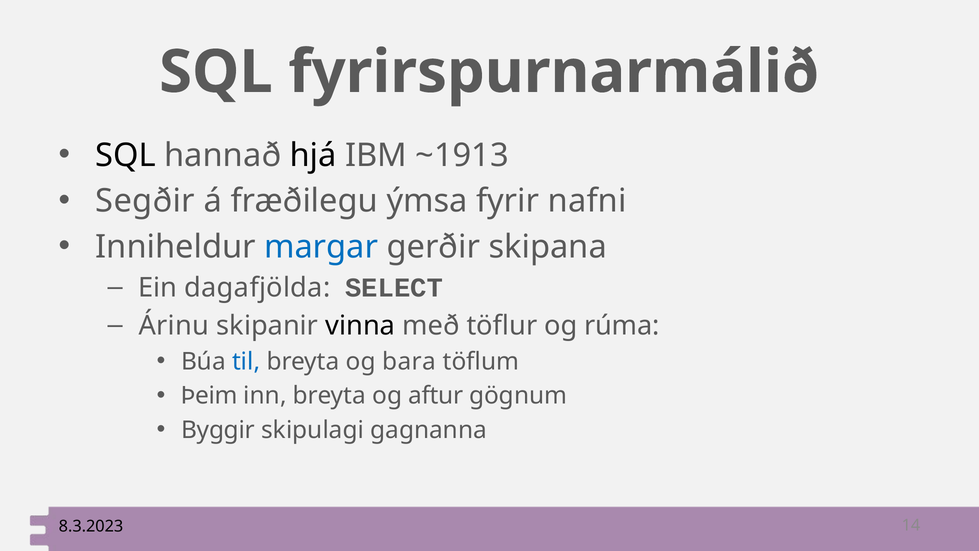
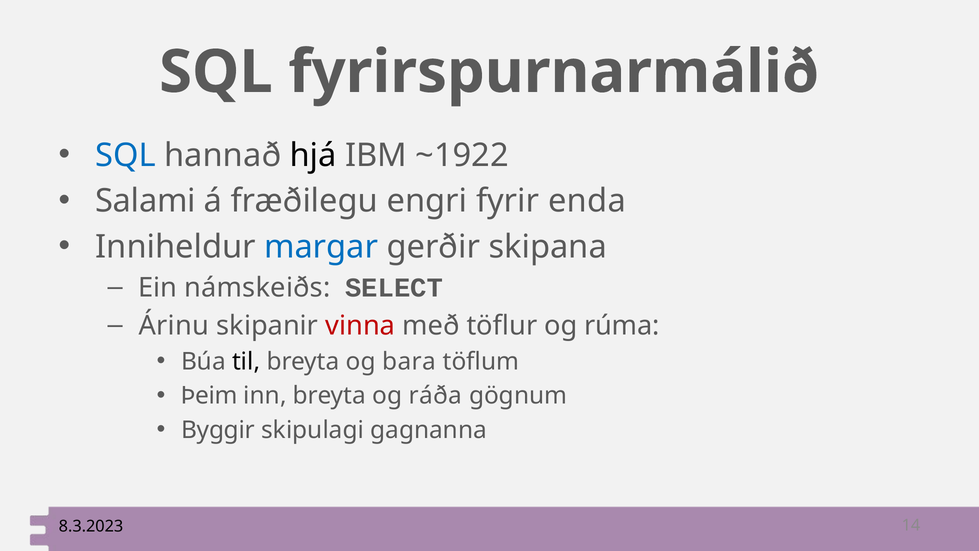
SQL colour: black -> blue (126, 155)
~1913: ~1913 -> ~1922 (462, 155)
Segðir: Segðir -> Salami (146, 201)
ýmsa: ýmsa -> engri (427, 201)
nafni: nafni -> enda (587, 201)
dagafjölda: dagafjölda -> námskeiðs (257, 288)
vinna colour: black -> red (360, 326)
til colour: blue -> black (246, 361)
aftur: aftur -> ráða (435, 396)
